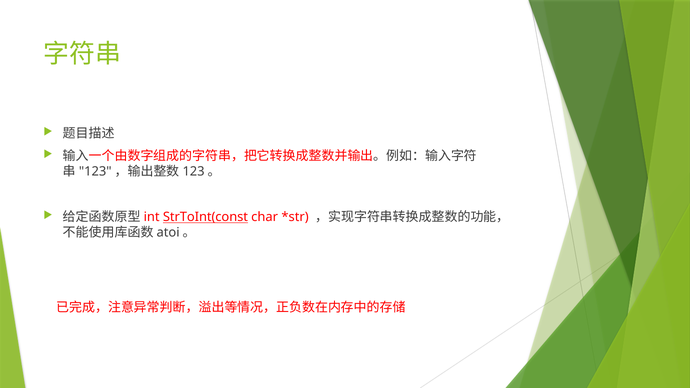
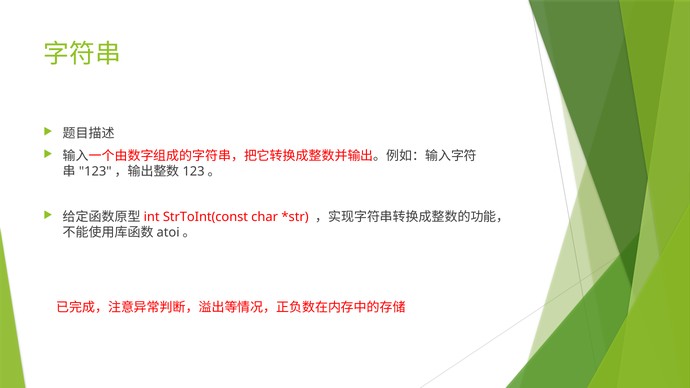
StrToInt(const underline: present -> none (205, 217)
